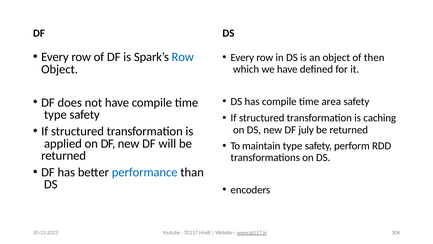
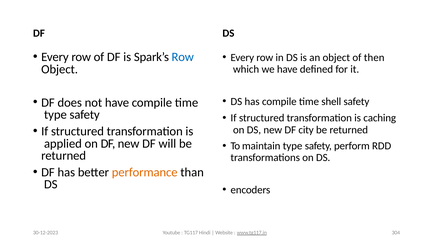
area: area -> shell (331, 101)
july: july -> city (306, 130)
performance colour: blue -> orange (145, 172)
